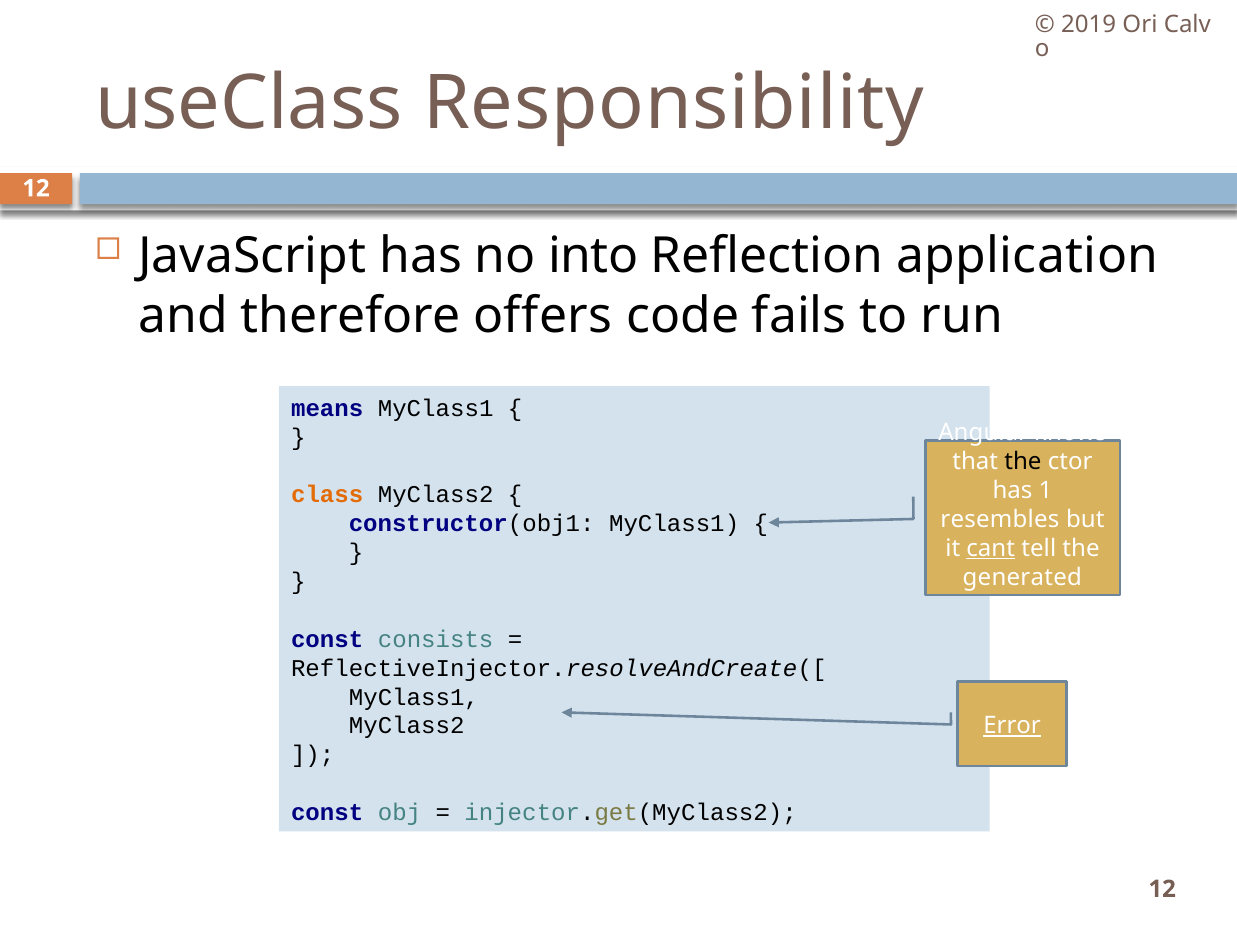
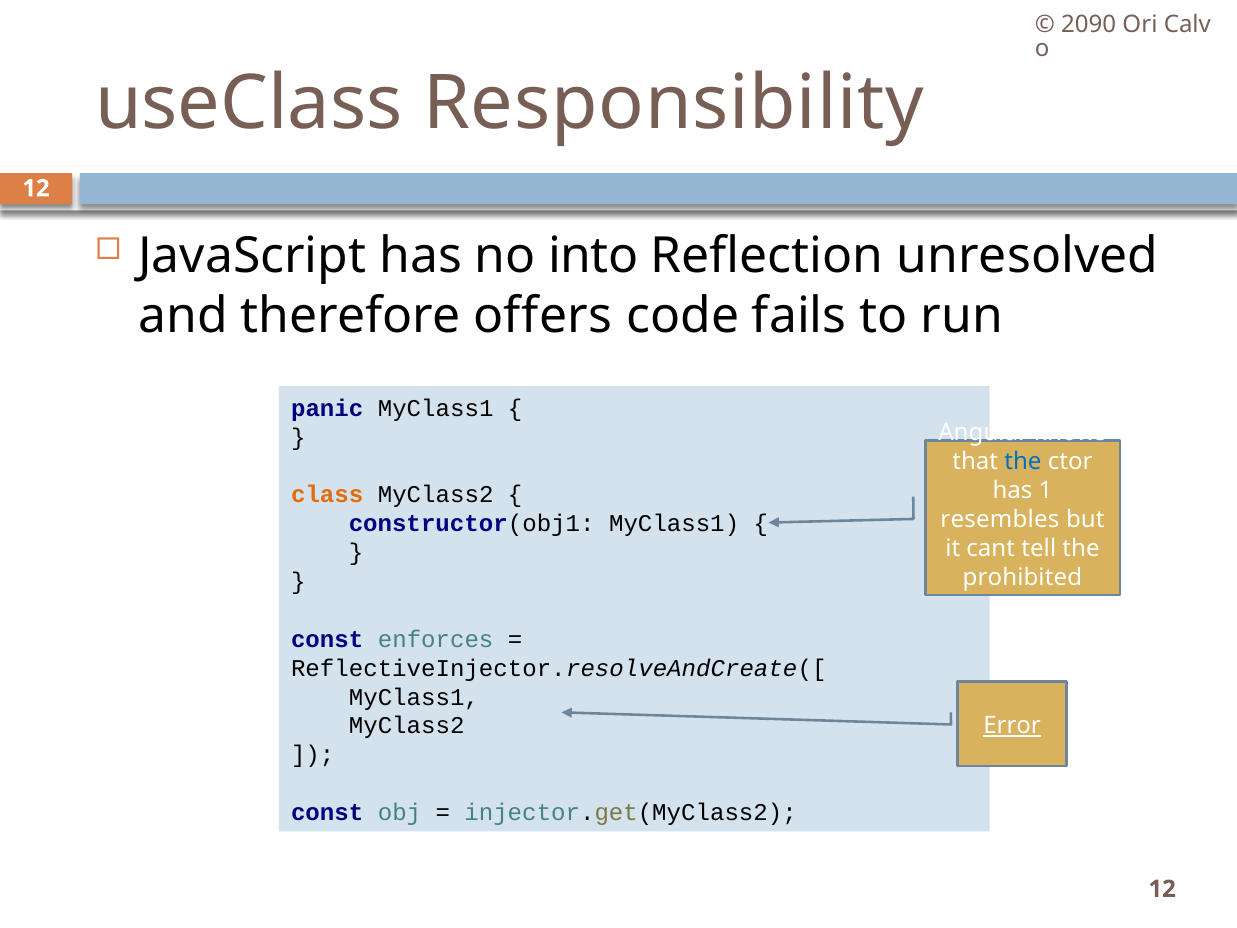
2019: 2019 -> 2090 (1089, 24)
application: application -> unresolved (1027, 256)
means: means -> panic (327, 408)
the colour: black -> blue (1023, 462)
cant underline: present -> none (991, 548)
generated: generated -> prohibited (1022, 577)
consists: consists -> enforces (436, 639)
